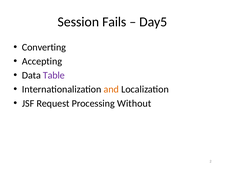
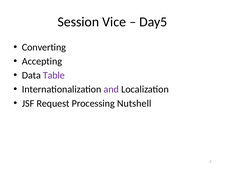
Fails: Fails -> Vice (114, 22)
and colour: orange -> purple (111, 89)
Without: Without -> Nutshell (134, 103)
